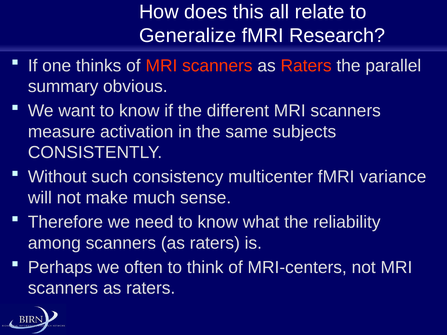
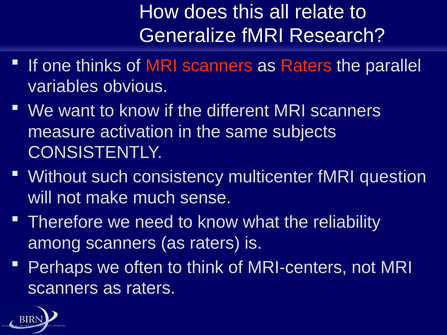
summary: summary -> variables (63, 87)
variance: variance -> question (393, 177)
